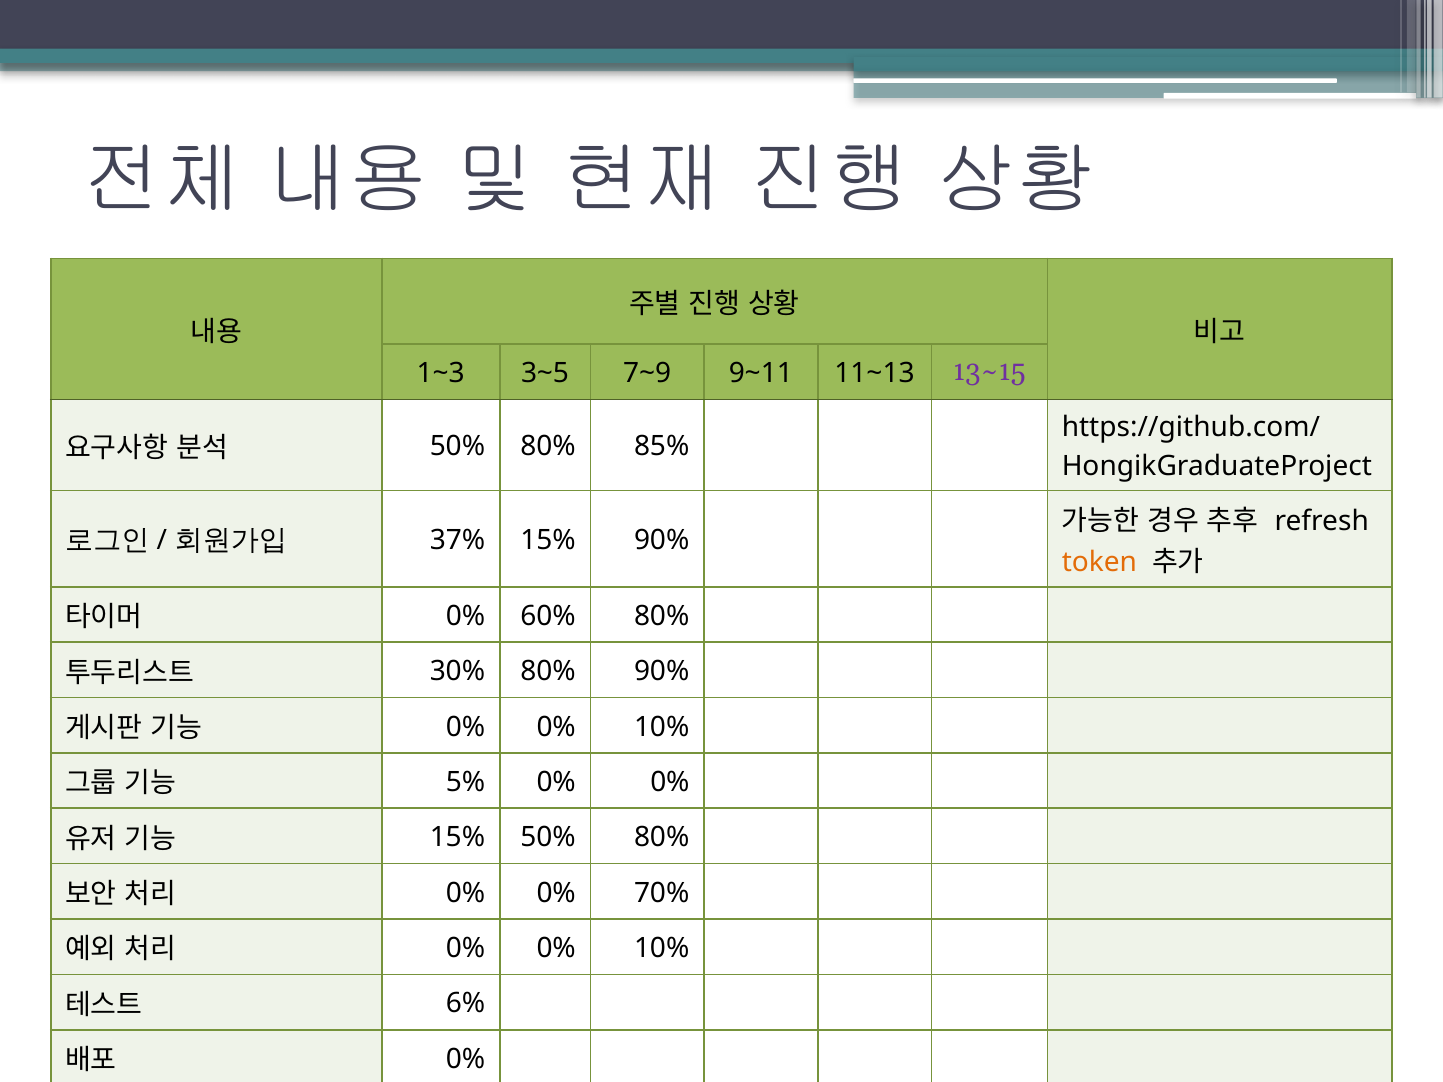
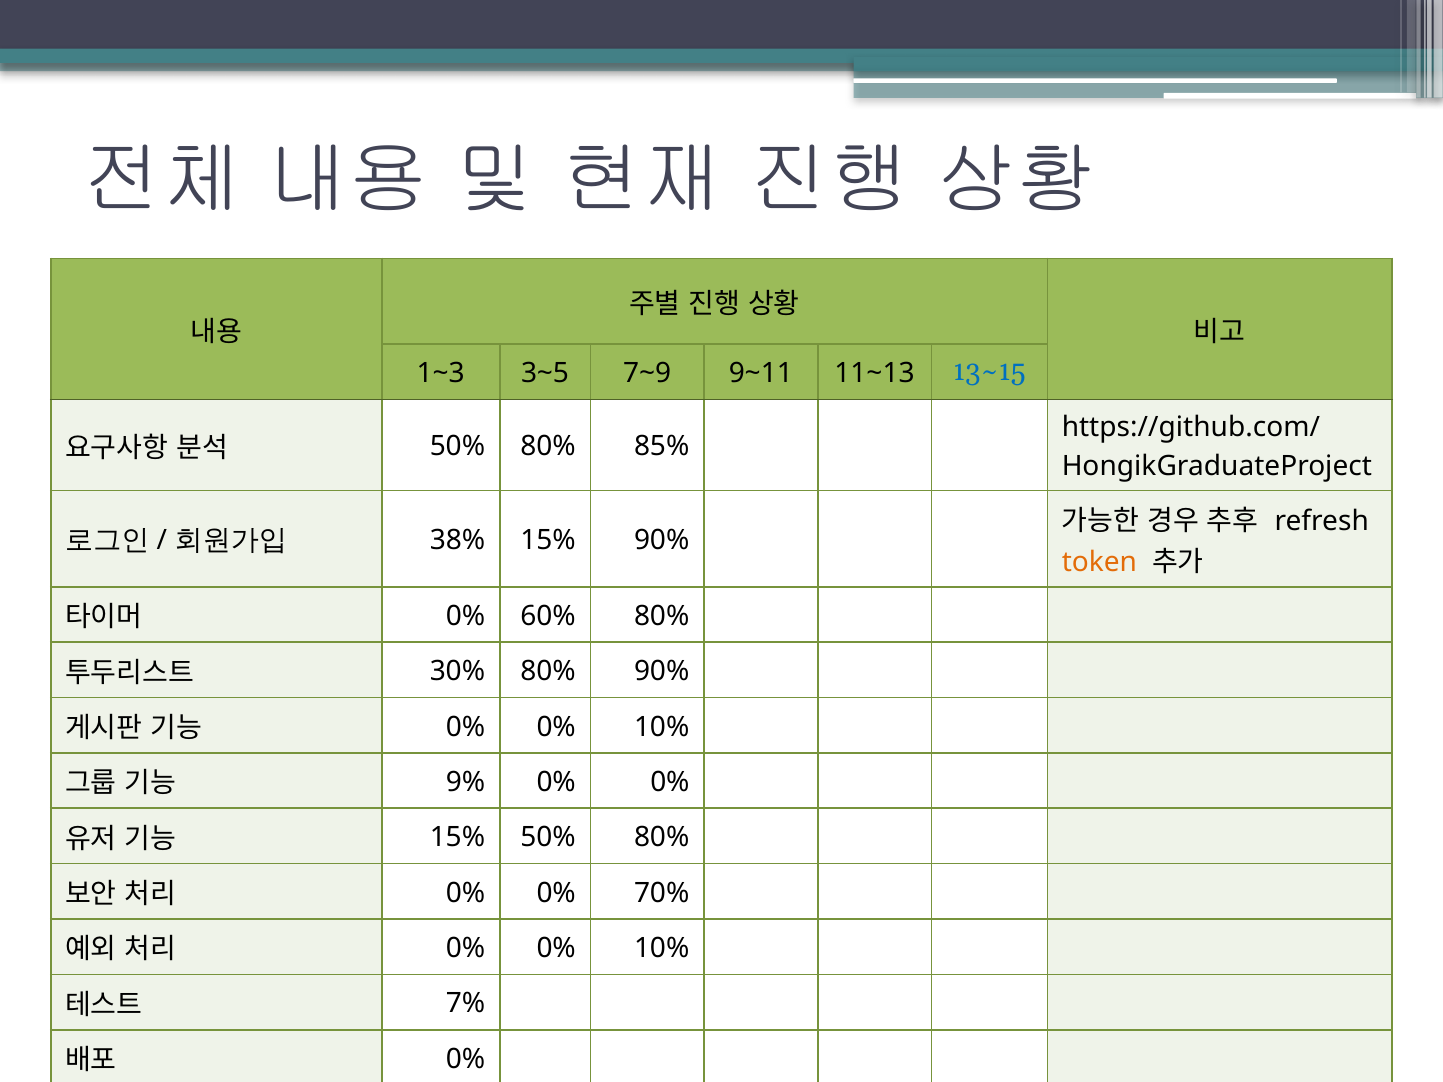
13~15 colour: purple -> blue (989, 371)
37%: 37% -> 38% (457, 540)
5%: 5% -> 9% (466, 782)
6%: 6% -> 7% (466, 1004)
